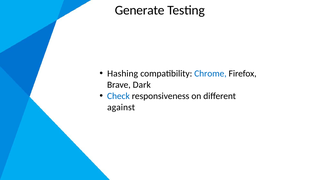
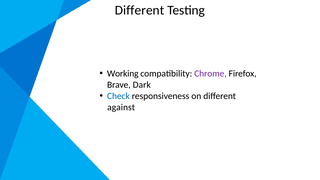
Generate: Generate -> Different (140, 10)
Hashing: Hashing -> Working (123, 74)
Chrome colour: blue -> purple (210, 74)
